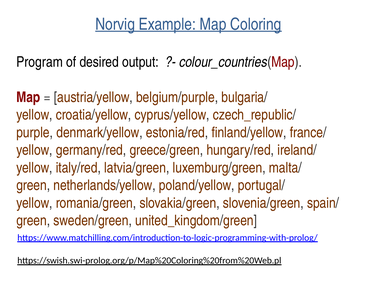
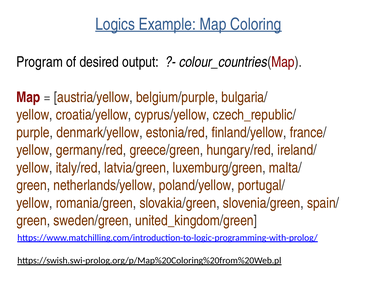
Norvig: Norvig -> Logics (115, 24)
